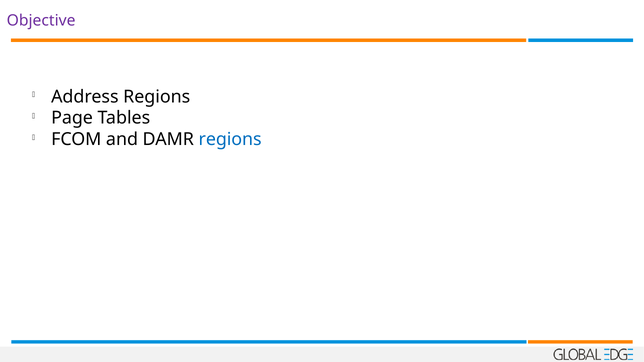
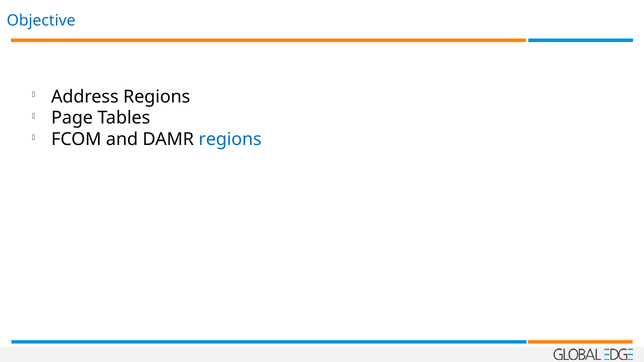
Objective colour: purple -> blue (41, 21)
